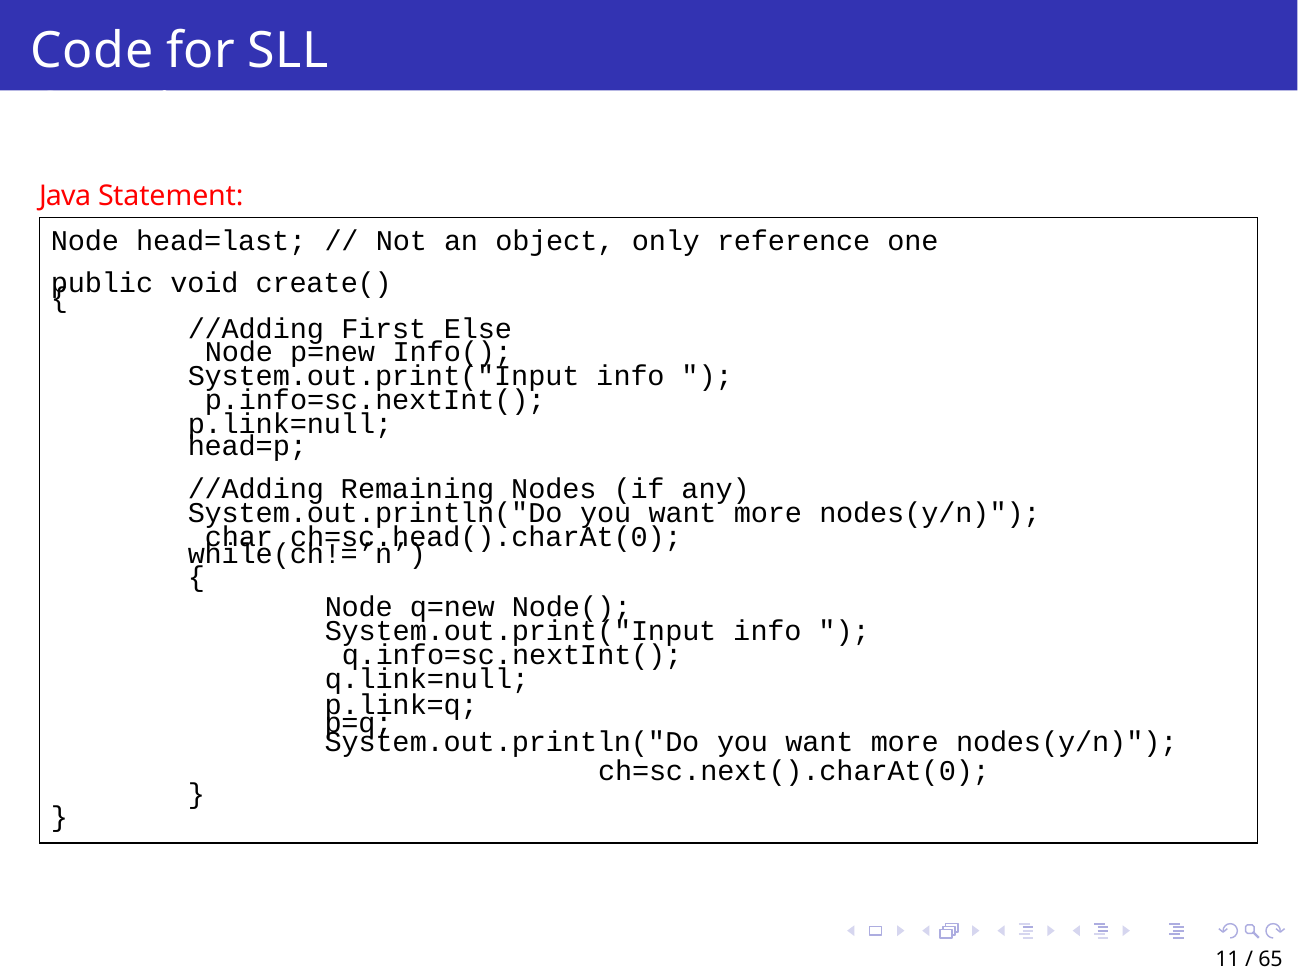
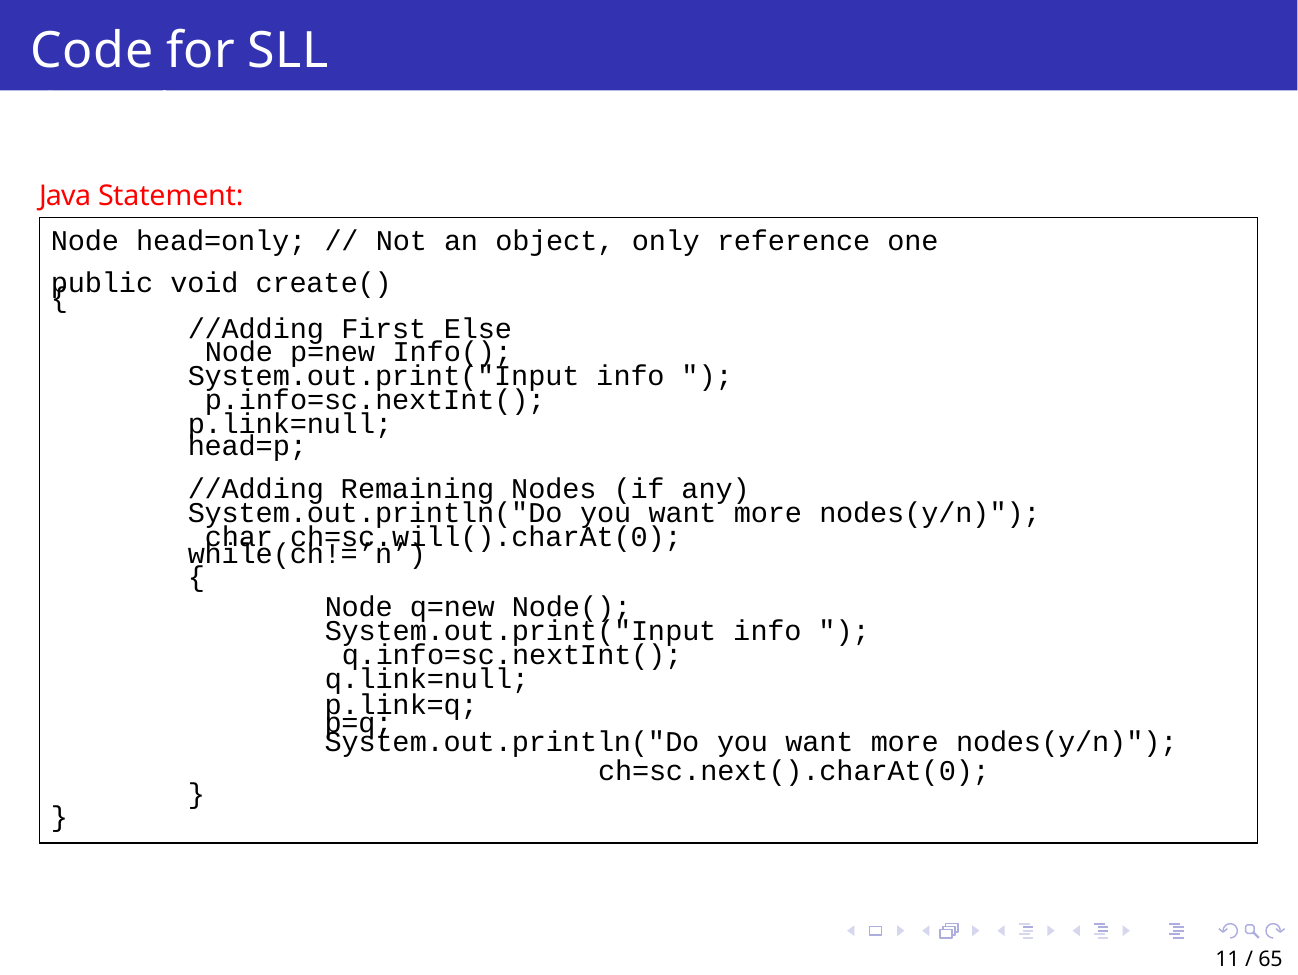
head=last: head=last -> head=only (221, 241)
ch=sc.head().charAt(0: ch=sc.head().charAt(0 -> ch=sc.will().charAt(0 (486, 536)
